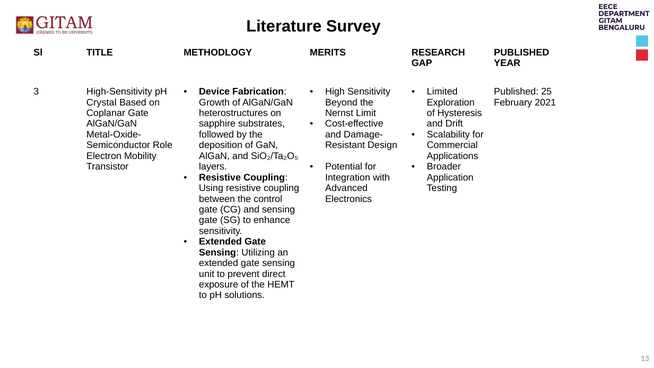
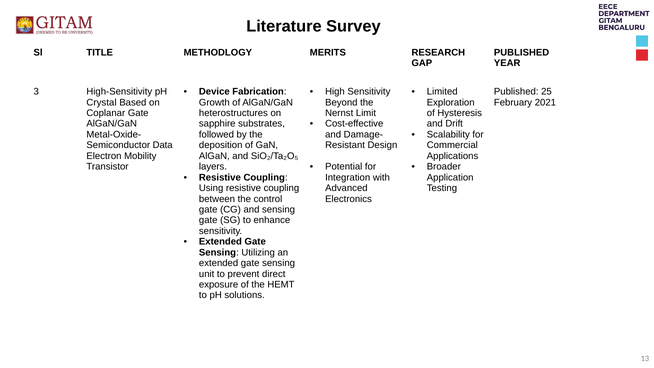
Role: Role -> Data (163, 145)
